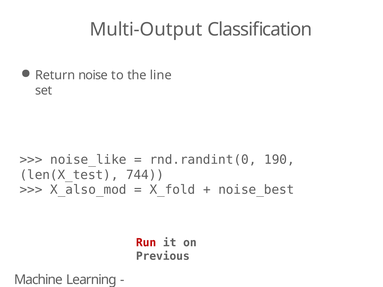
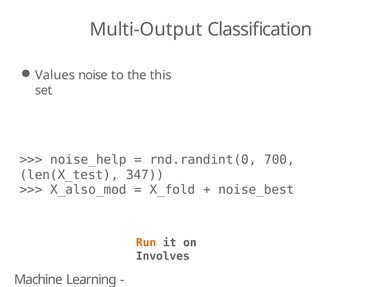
Return: Return -> Values (55, 75)
line: line -> this (161, 75)
noise_like: noise_like -> noise_help (88, 160)
190: 190 -> 700 (279, 160)
744: 744 -> 347 (145, 175)
Run colour: red -> orange (146, 243)
Previous: Previous -> Involves (163, 256)
